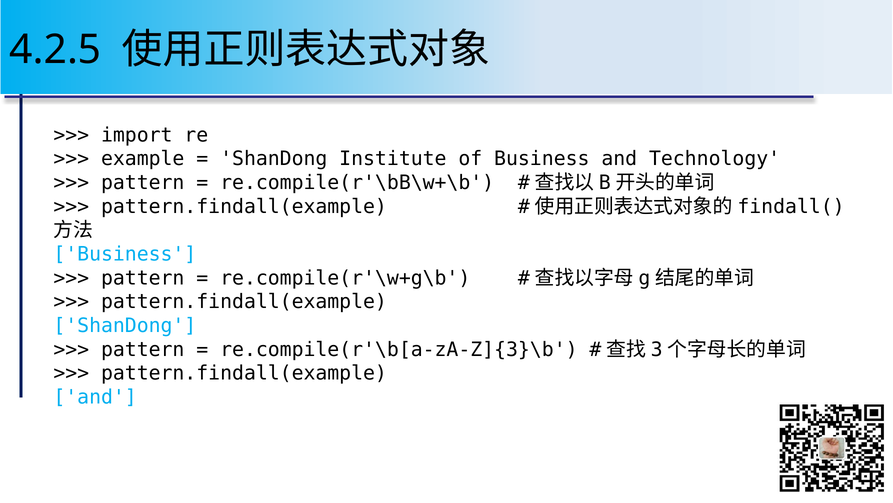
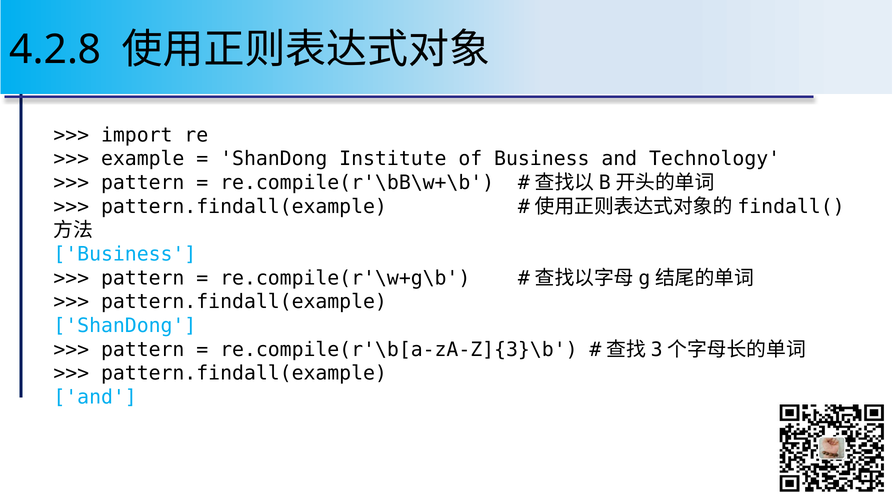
4.2.5: 4.2.5 -> 4.2.8 (55, 50)
